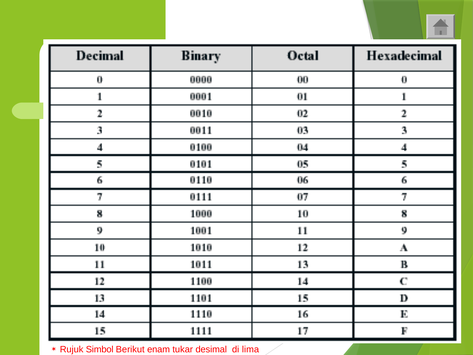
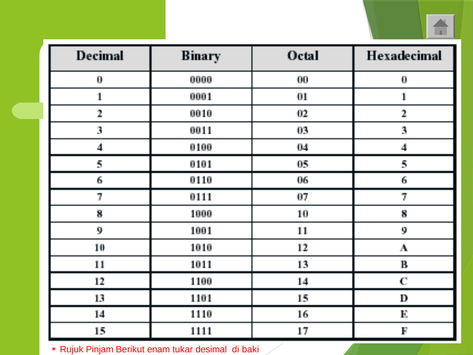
Simbol: Simbol -> Pinjam (100, 349)
lima: lima -> baki (250, 349)
